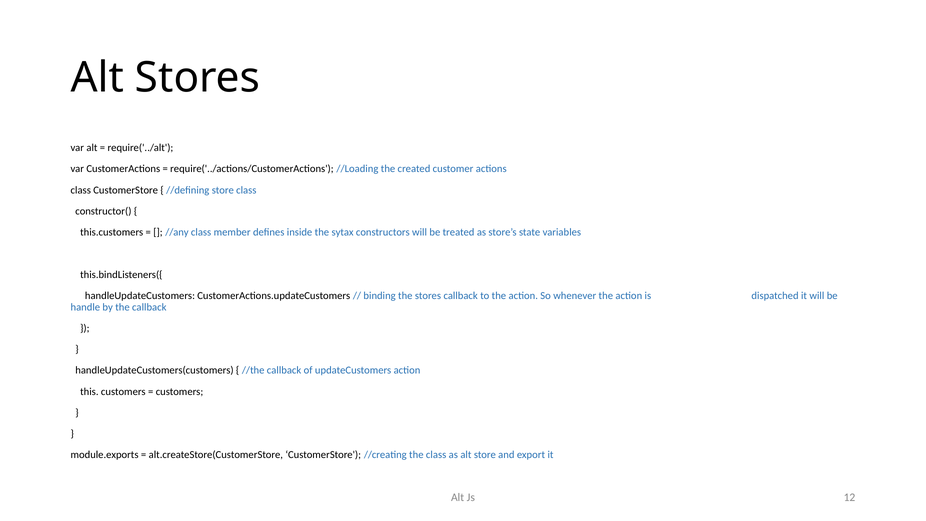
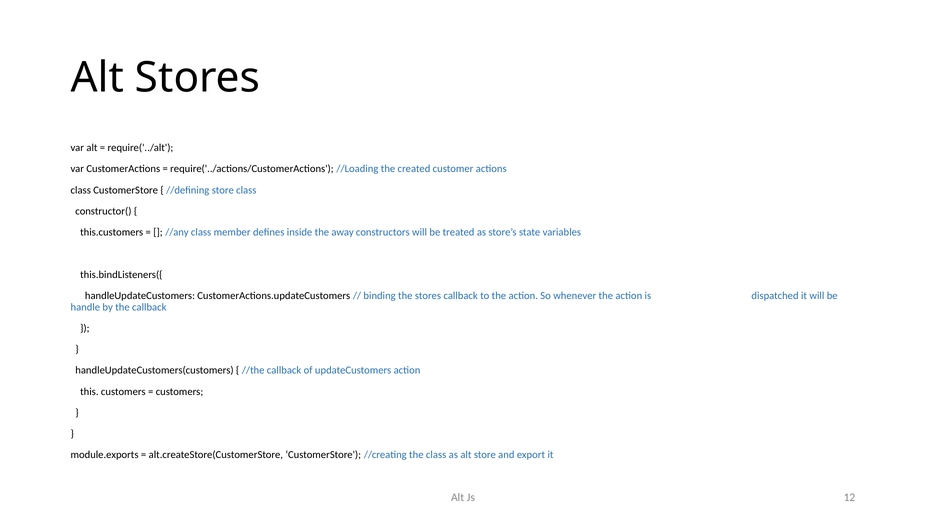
sytax: sytax -> away (343, 232)
